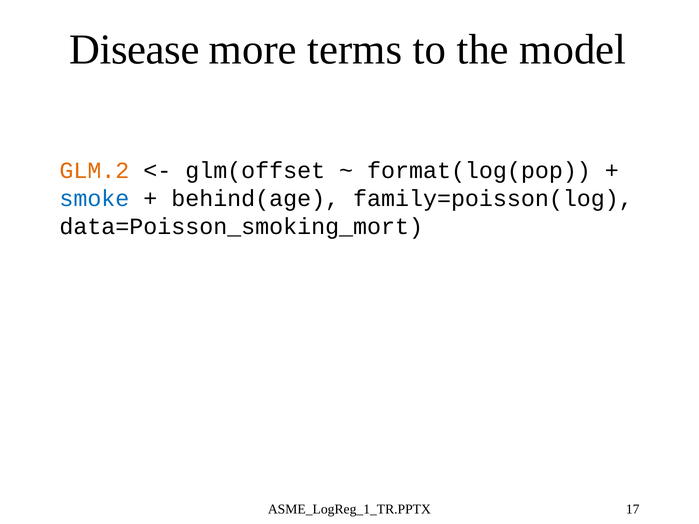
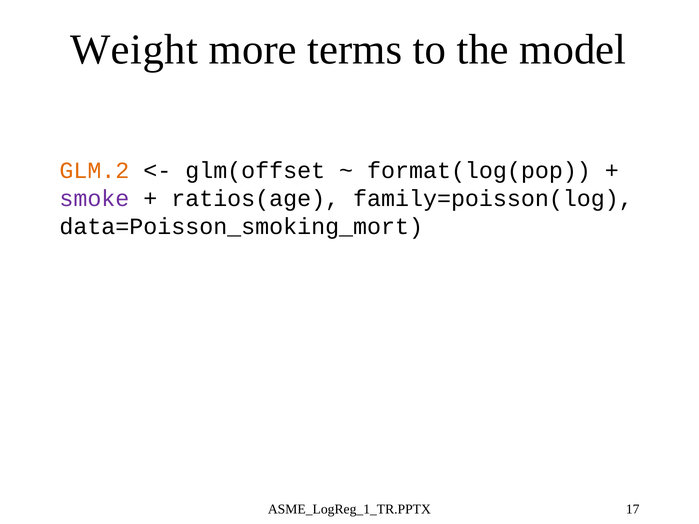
Disease: Disease -> Weight (134, 50)
smoke colour: blue -> purple (94, 199)
behind(age: behind(age -> ratios(age (255, 199)
